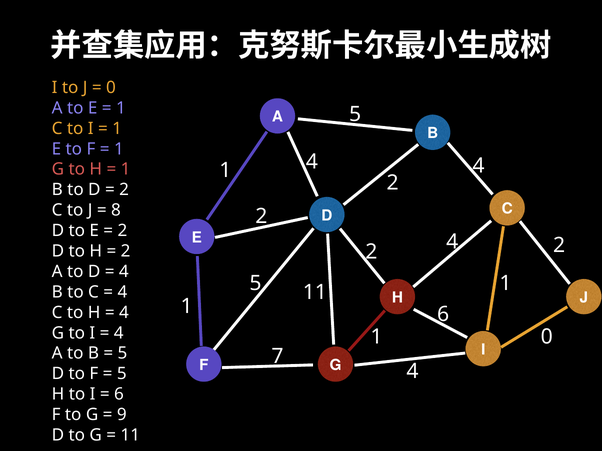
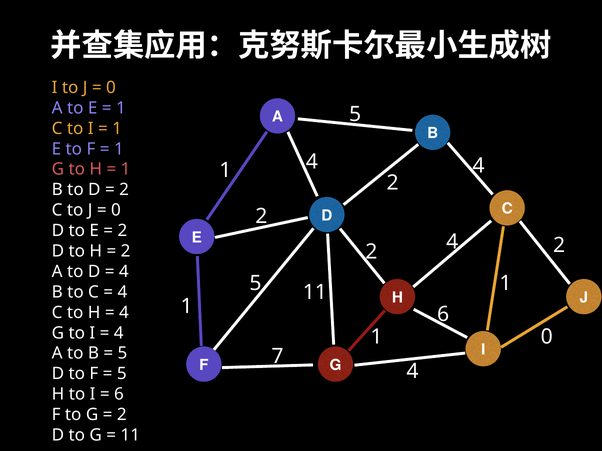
8: 8 -> 0 (116, 210)
9: 9 -> 2 (122, 415)
